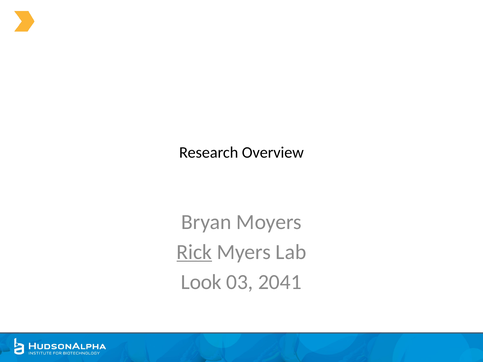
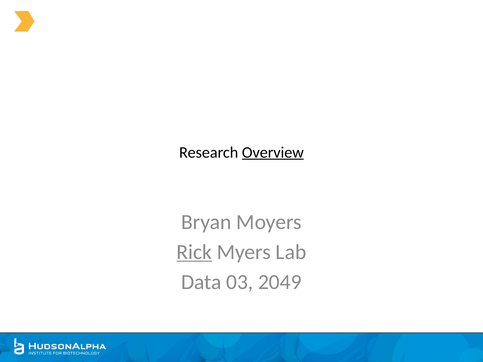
Overview underline: none -> present (273, 152)
Look: Look -> Data (201, 282)
2041: 2041 -> 2049 (280, 282)
